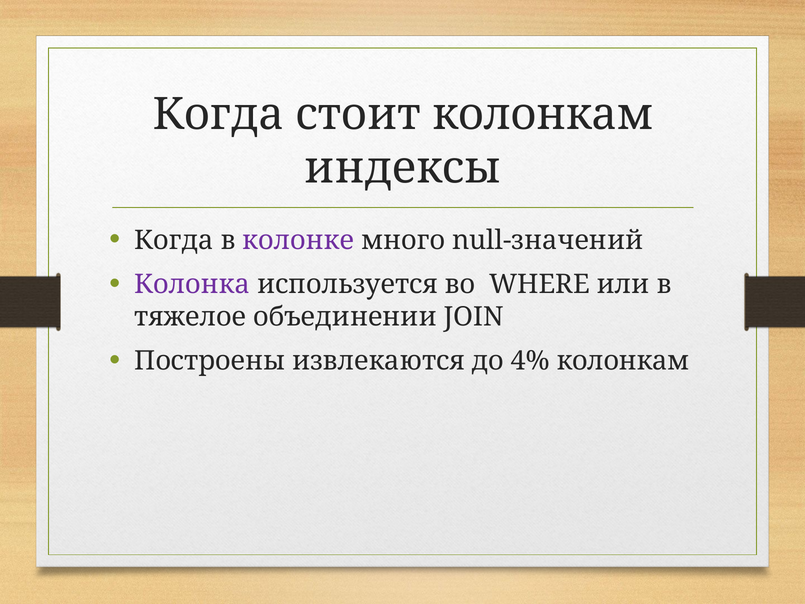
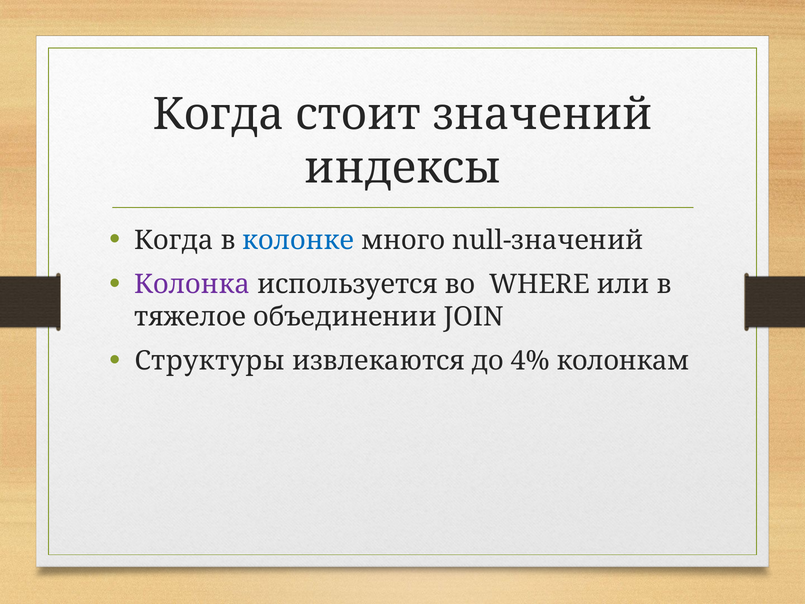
стоит колонкам: колонкам -> значений (543, 114)
колонке colour: purple -> blue (298, 240)
Построены: Построены -> Структуры (210, 361)
